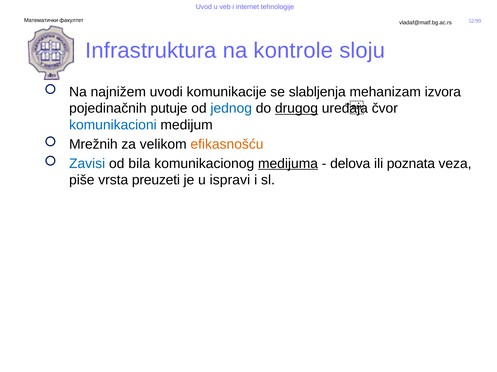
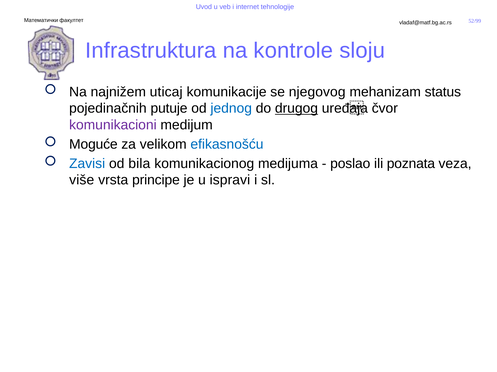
uvodi: uvodi -> uticaj (166, 92)
slabljenja: slabljenja -> njegovog (317, 92)
izvora: izvora -> status (443, 92)
komunikacioni colour: blue -> purple (113, 125)
Mrežnih: Mrežnih -> Moguće (93, 144)
efikasnošću colour: orange -> blue (227, 144)
medijuma underline: present -> none (288, 164)
delova: delova -> poslao (350, 164)
piše: piše -> više (82, 180)
preuzeti: preuzeti -> principe (156, 180)
